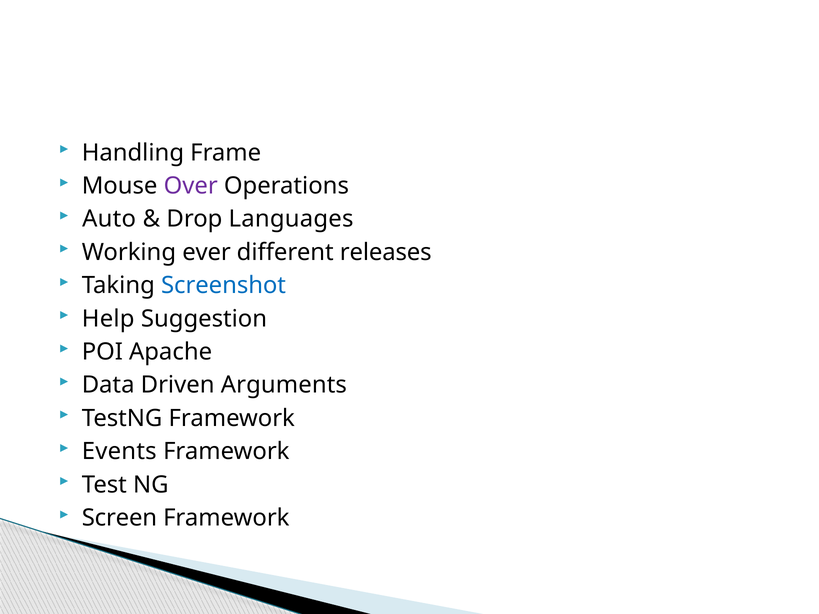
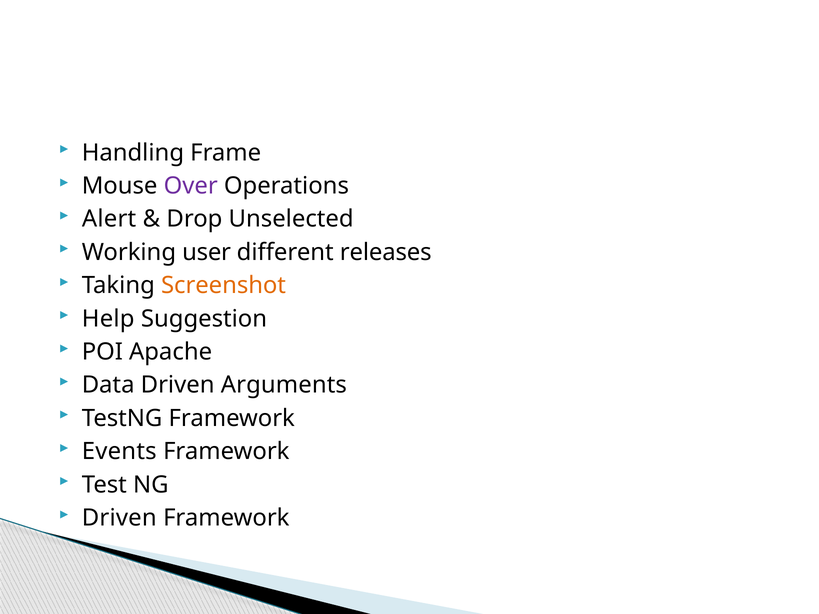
Auto: Auto -> Alert (109, 219)
Languages: Languages -> Unselected (291, 219)
ever: ever -> user (207, 252)
Screenshot colour: blue -> orange (224, 286)
Screen: Screen -> Driven (119, 518)
